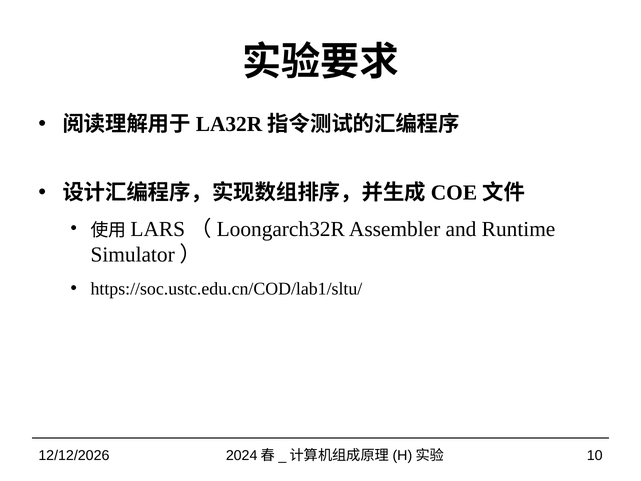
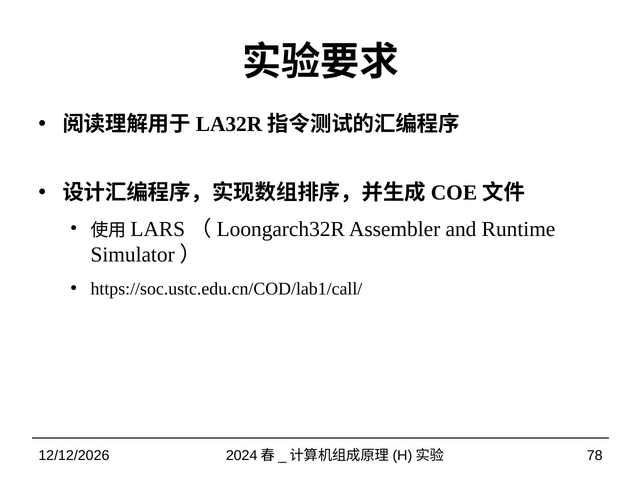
https://soc.ustc.edu.cn/COD/lab1/sltu/: https://soc.ustc.edu.cn/COD/lab1/sltu/ -> https://soc.ustc.edu.cn/COD/lab1/call/ (226, 289)
10: 10 -> 78 (595, 455)
